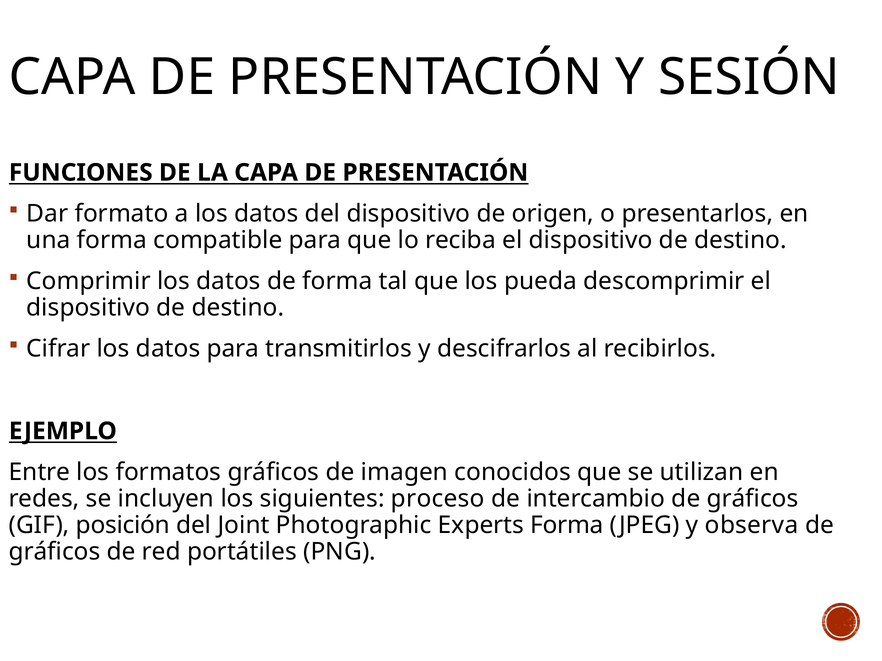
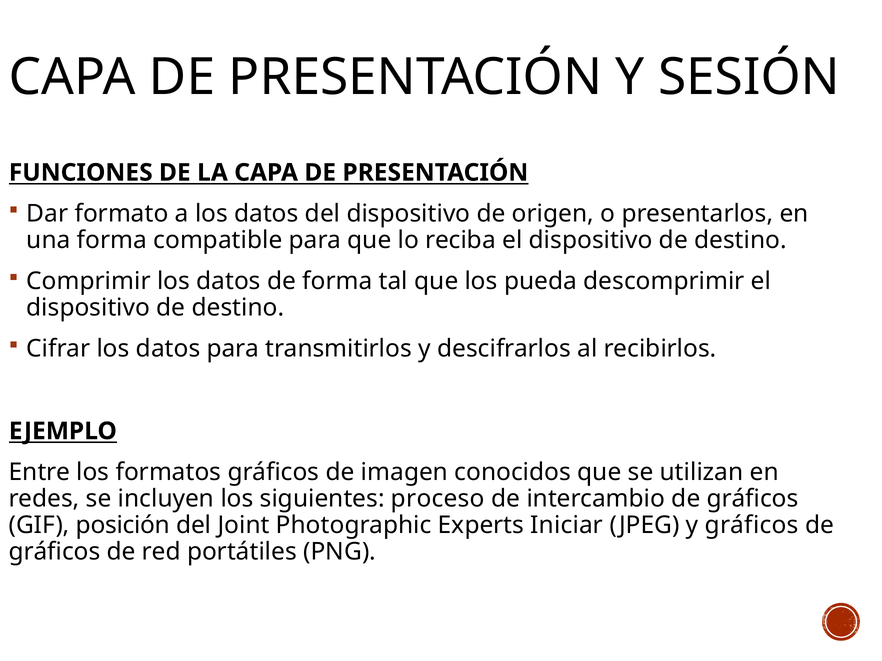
Experts Forma: Forma -> Iniciar (567, 525)
y observa: observa -> gráficos (752, 525)
